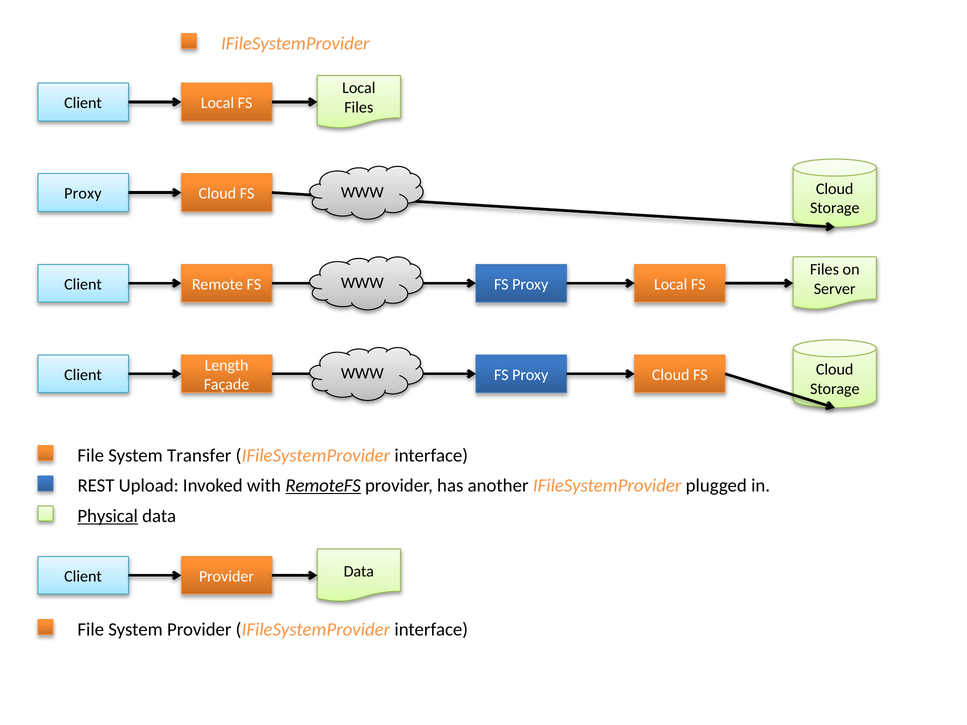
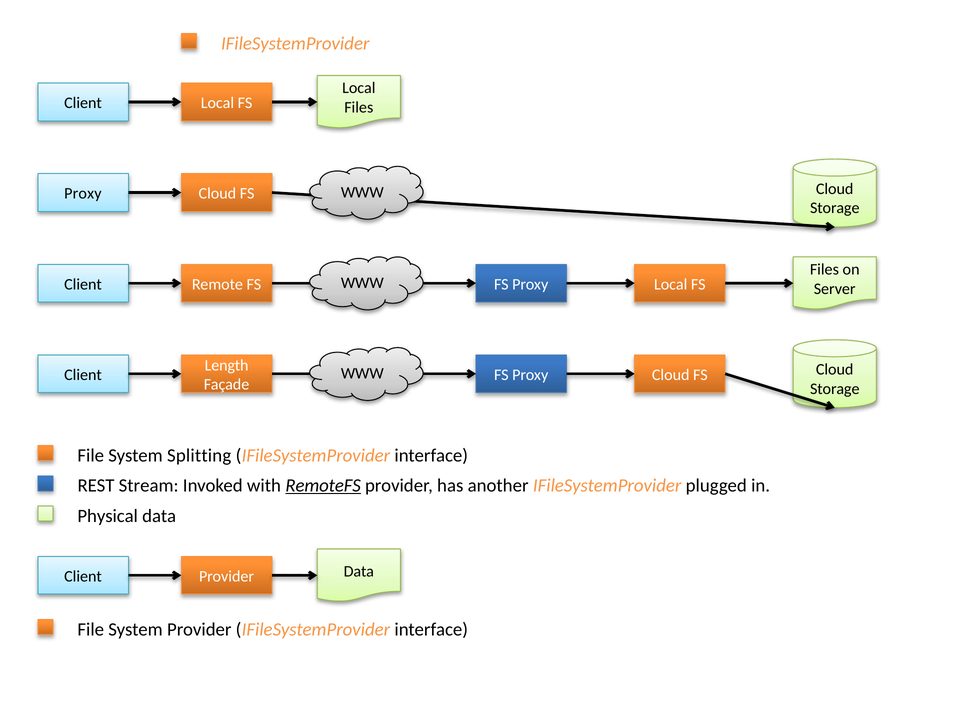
Transfer: Transfer -> Splitting (199, 456)
Upload: Upload -> Stream (149, 486)
Physical underline: present -> none (108, 516)
